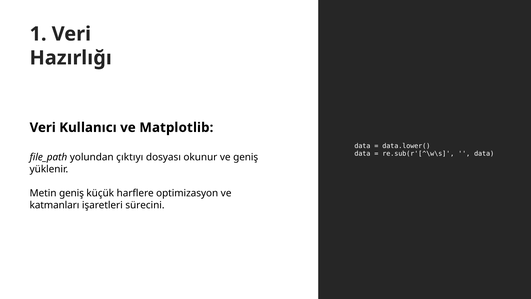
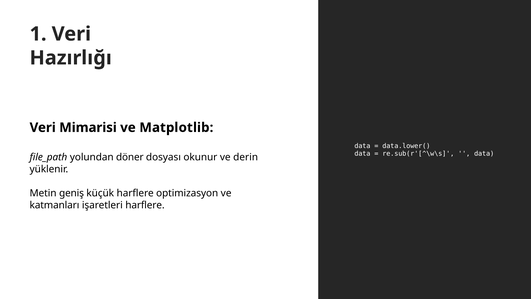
Kullanıcı: Kullanıcı -> Mimarisi (88, 127)
çıktıyı: çıktıyı -> döner (130, 157)
ve geniş: geniş -> derin (246, 157)
işaretleri sürecini: sürecini -> harflere (145, 205)
